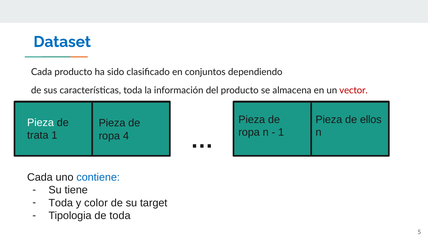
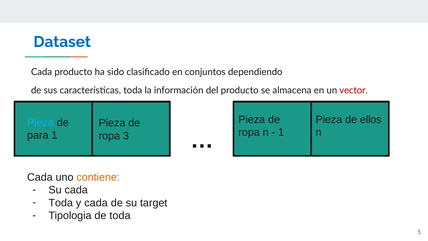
Pieza colour: white -> light blue (41, 122)
trata: trata -> para (38, 135)
4: 4 -> 3 (126, 136)
contiene colour: blue -> orange (98, 177)
Su tiene: tiene -> cada (76, 190)
y color: color -> cada (96, 203)
